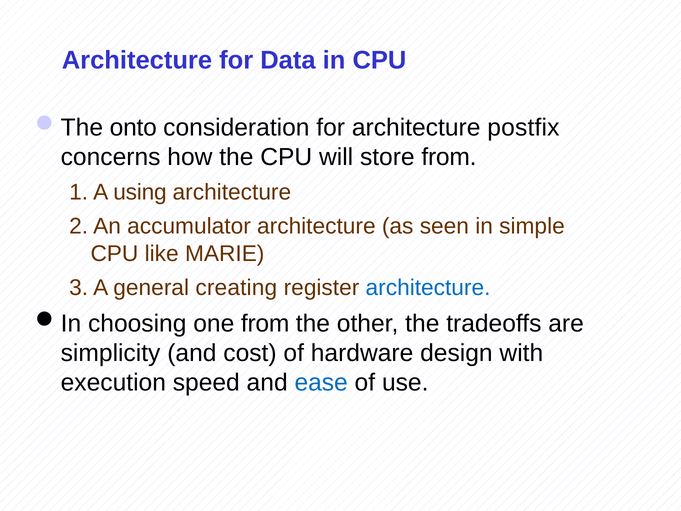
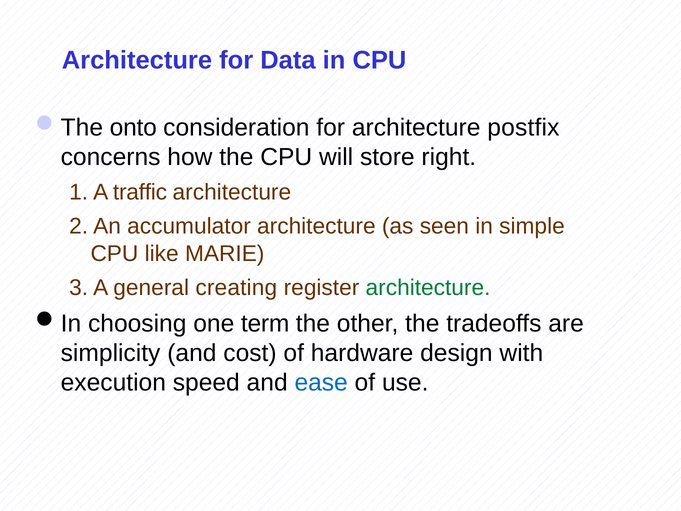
store from: from -> right (449, 157)
using: using -> traffic (140, 192)
architecture colour: blue -> green (428, 288)
one from: from -> term (265, 323)
